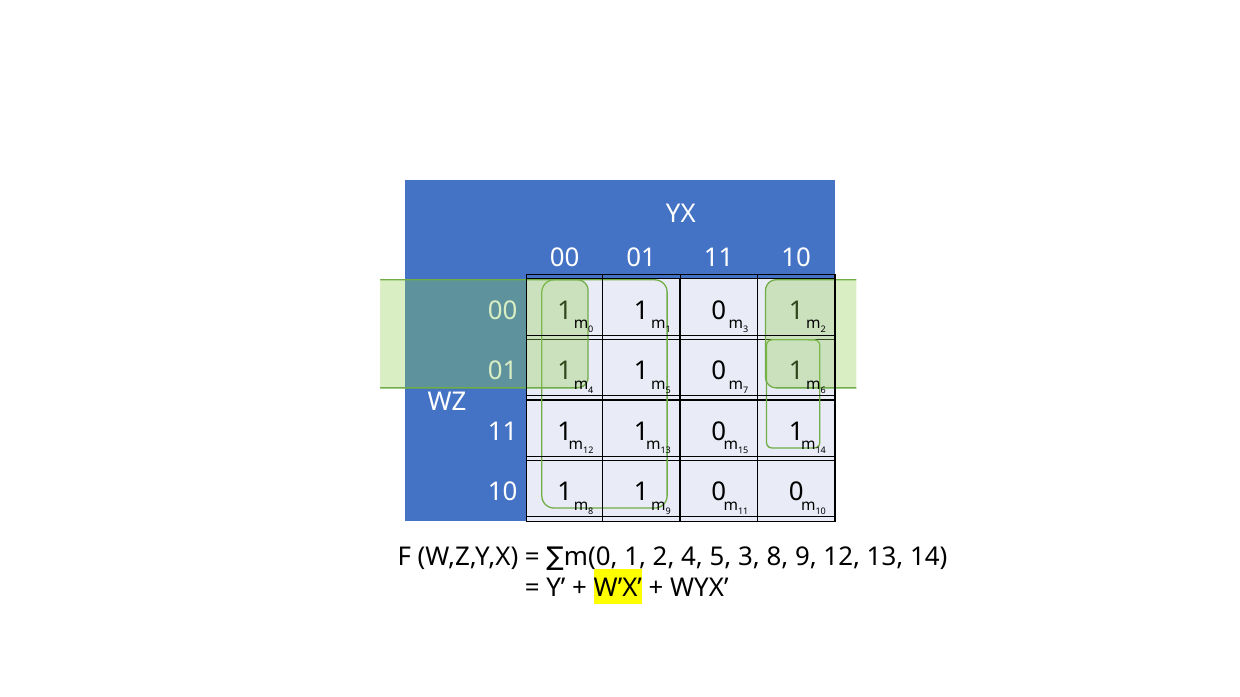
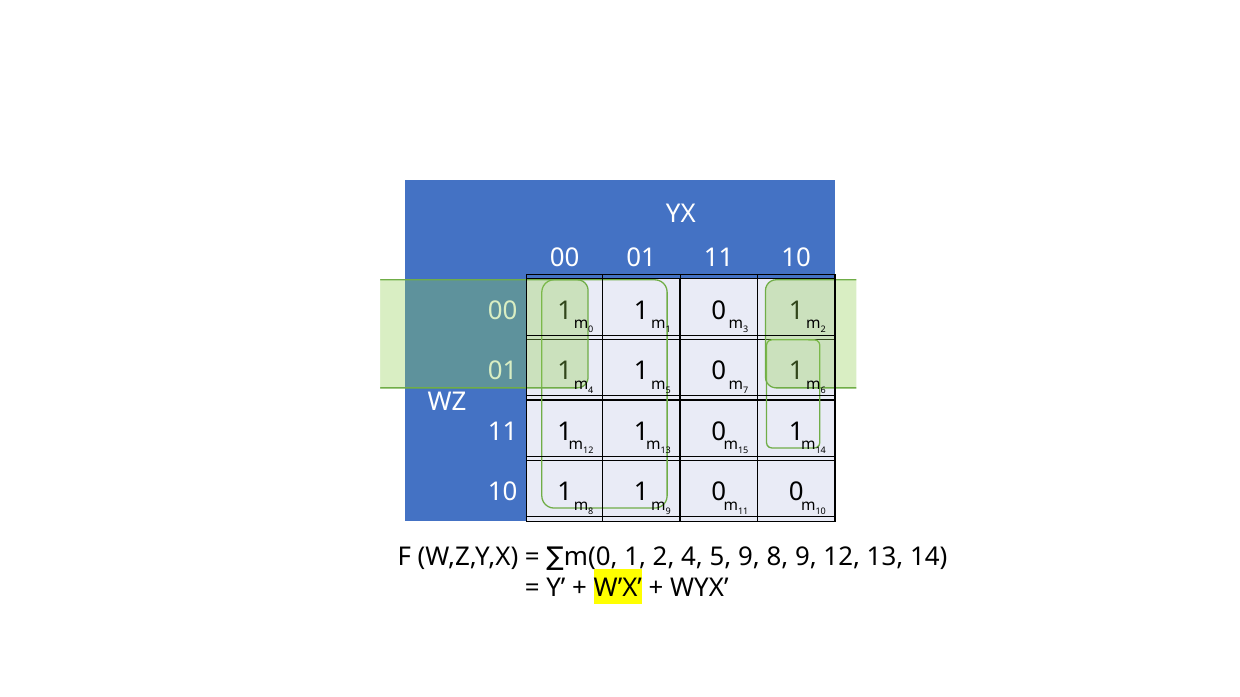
5 3: 3 -> 9 (749, 557)
